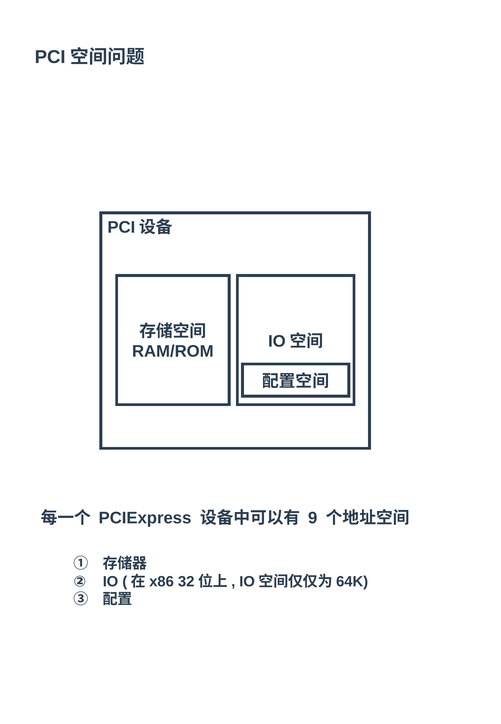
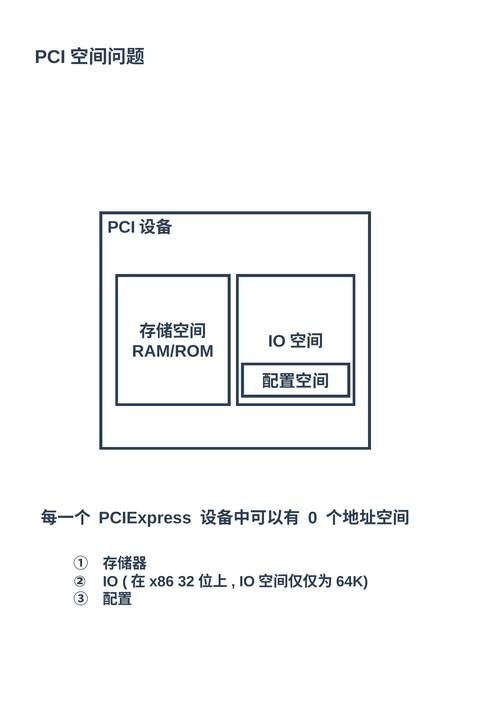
9: 9 -> 0 (313, 518)
